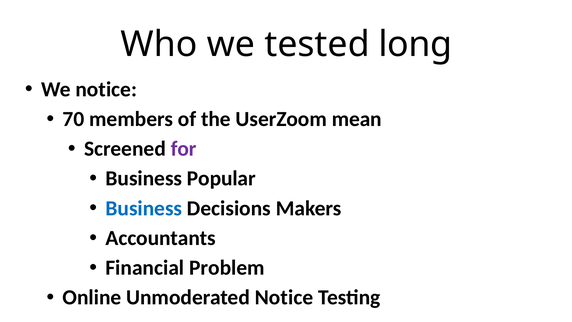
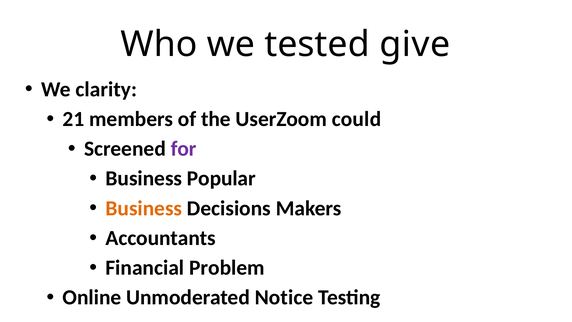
long: long -> give (415, 44)
We notice: notice -> clarity (106, 89)
70: 70 -> 21 (73, 119)
mean: mean -> could (357, 119)
Business colour: blue -> orange (144, 208)
